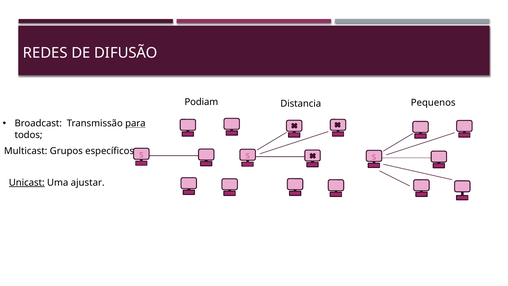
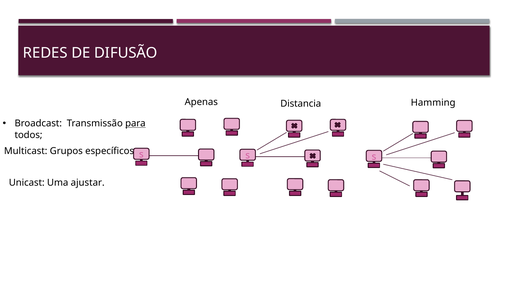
Podiam: Podiam -> Apenas (201, 102)
Pequenos: Pequenos -> Hamming (433, 103)
Unicast underline: present -> none (27, 182)
